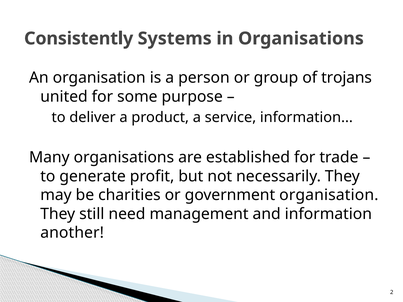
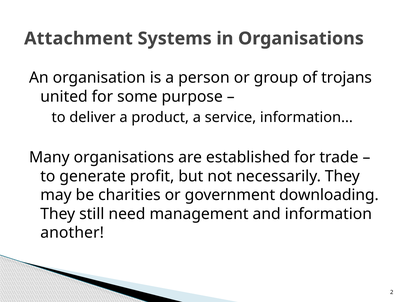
Consistently: Consistently -> Attachment (78, 39)
government organisation: organisation -> downloading (329, 195)
